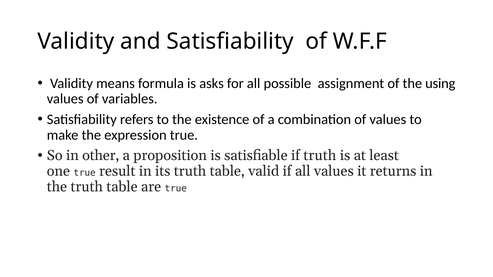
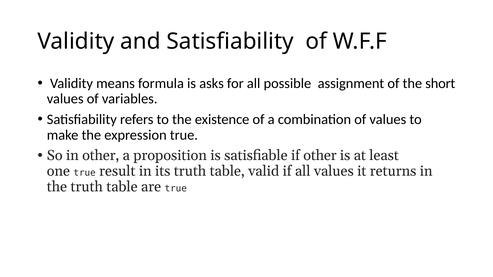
using: using -> short (440, 83)
if truth: truth -> other (320, 156)
